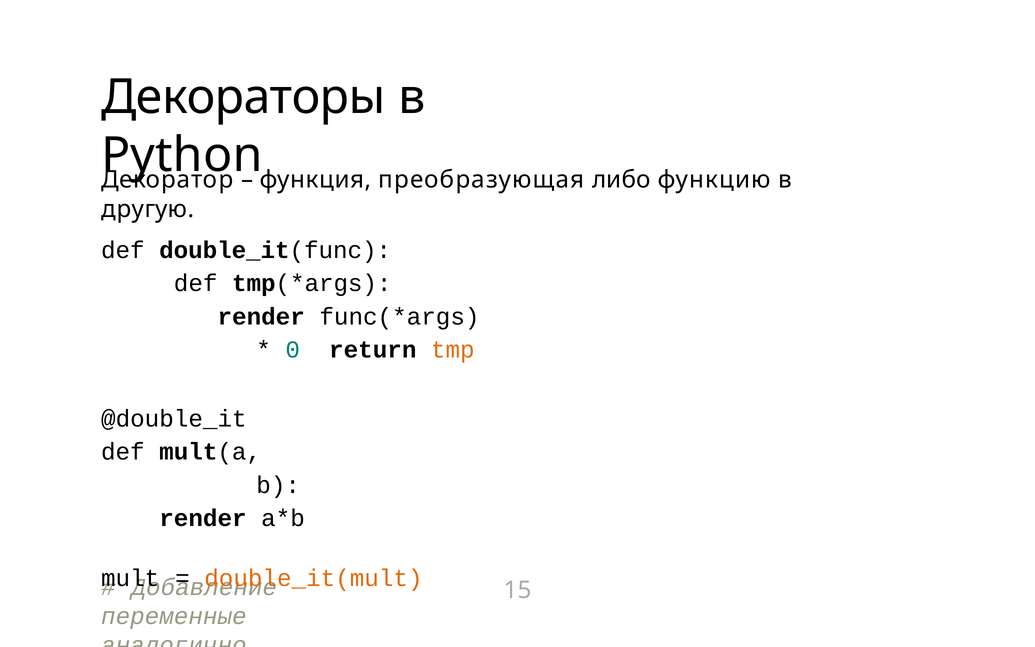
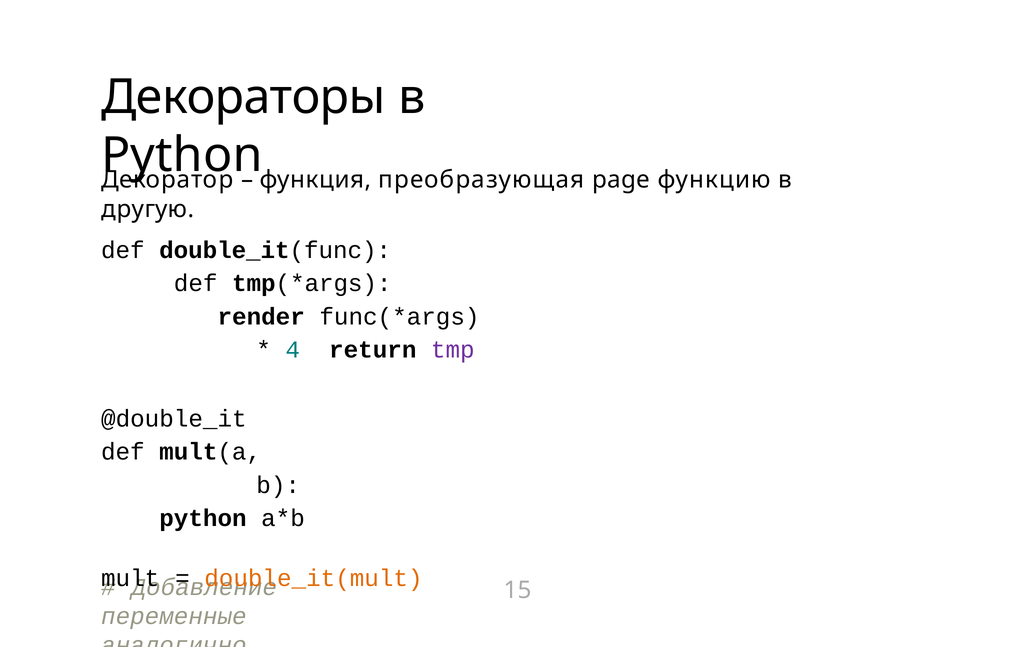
либо: либо -> page (621, 180)
0: 0 -> 4 (293, 350)
tmp colour: orange -> purple (453, 350)
render: render -> python (203, 518)
